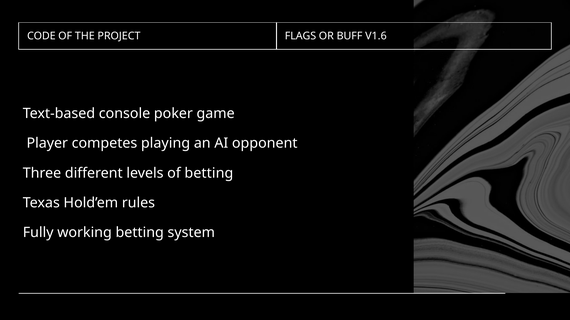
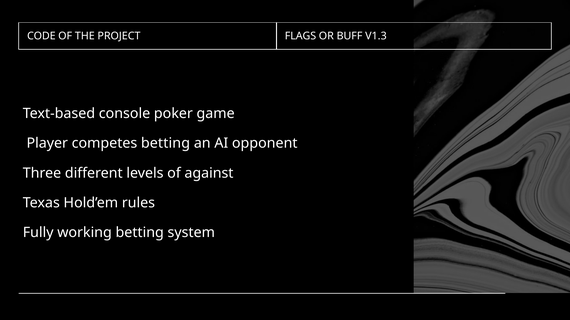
V1.6: V1.6 -> V1.3 (376, 36)
competes playing: playing -> betting (165, 144)
of betting: betting -> against (209, 173)
